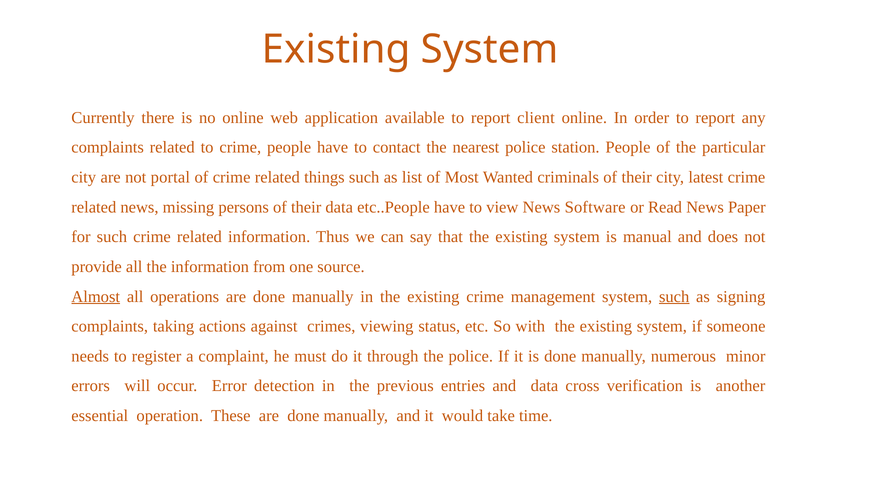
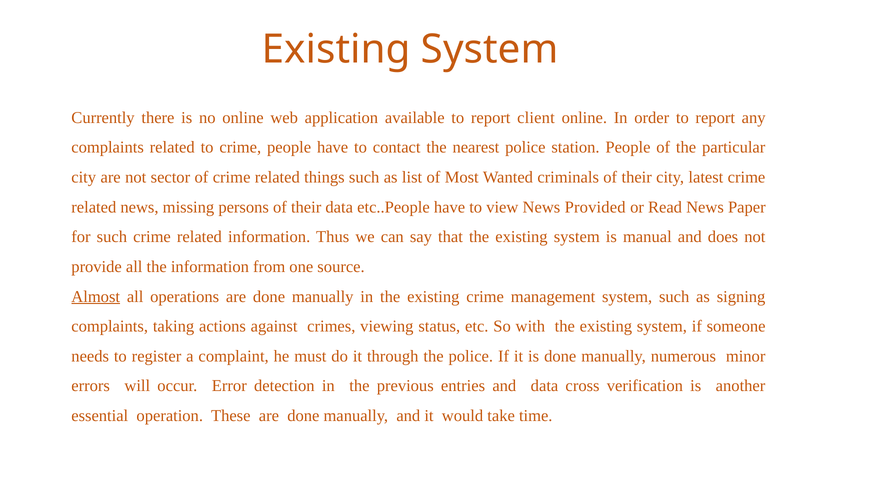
portal: portal -> sector (170, 177)
Software: Software -> Provided (595, 207)
such underline: present -> none (674, 296)
